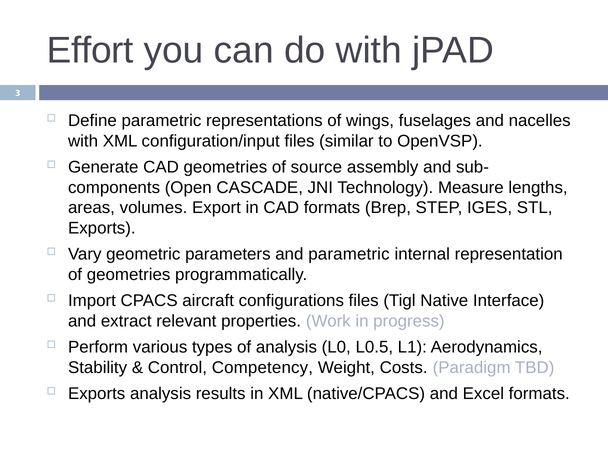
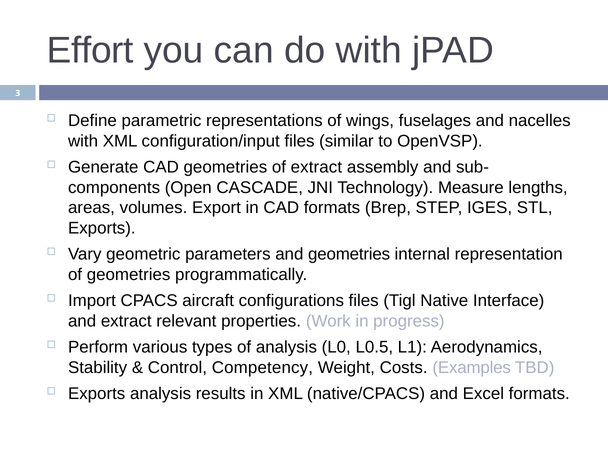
of source: source -> extract (316, 167)
and parametric: parametric -> geometries (349, 254)
Paradigm: Paradigm -> Examples (472, 367)
